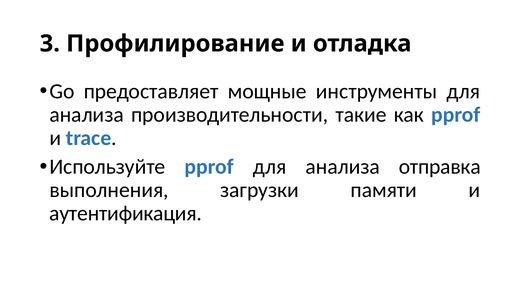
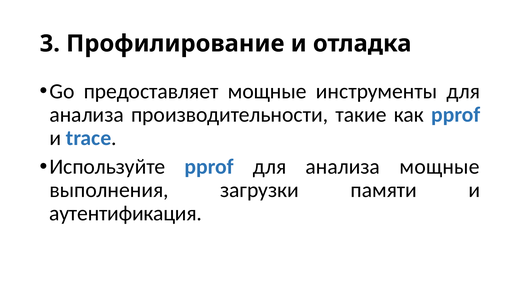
анализа отправка: отправка -> мощные (440, 167)
